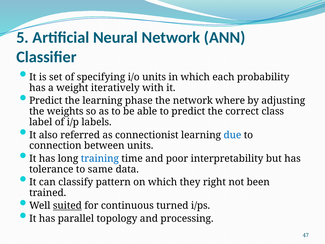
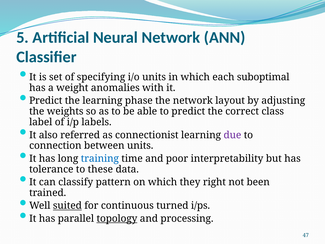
probability: probability -> suboptimal (263, 77)
iteratively: iteratively -> anomalies (115, 88)
where: where -> layout (230, 101)
due colour: blue -> purple (232, 135)
same: same -> these (100, 169)
topology underline: none -> present (117, 218)
